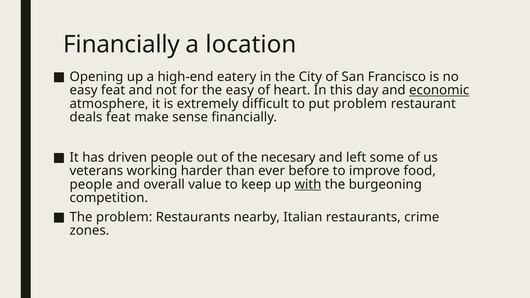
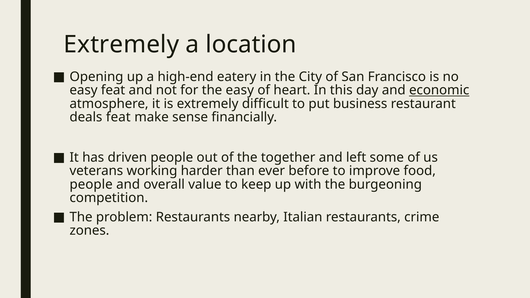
Financially: Financially -> Extremely (121, 45)
put problem: problem -> business (360, 104)
necesary: necesary -> together (288, 157)
with underline: present -> none (308, 184)
